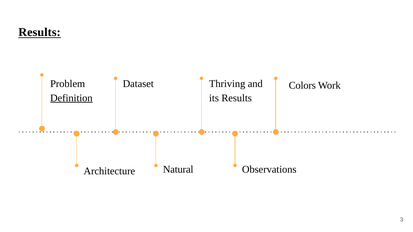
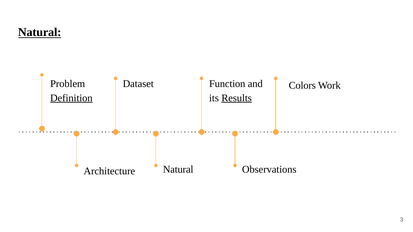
Results: Results -> Natural (40, 32)
Thriving: Thriving -> Function (227, 84)
Results underline: none -> present (237, 98)
